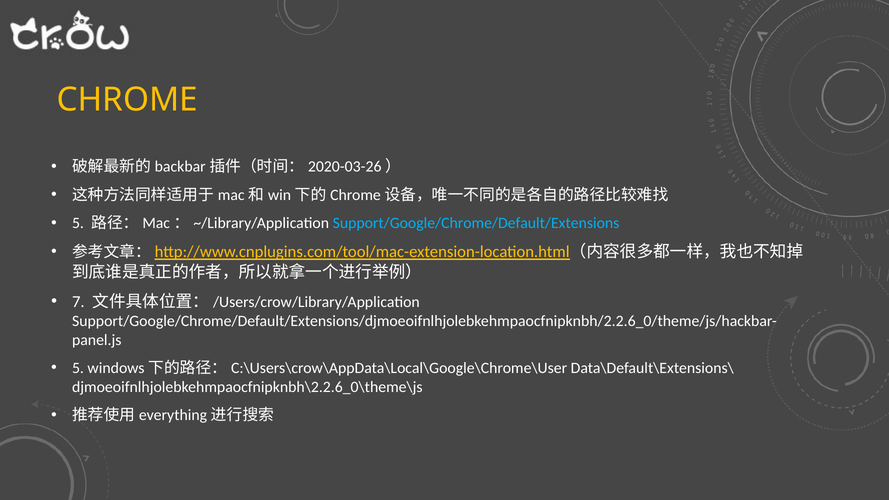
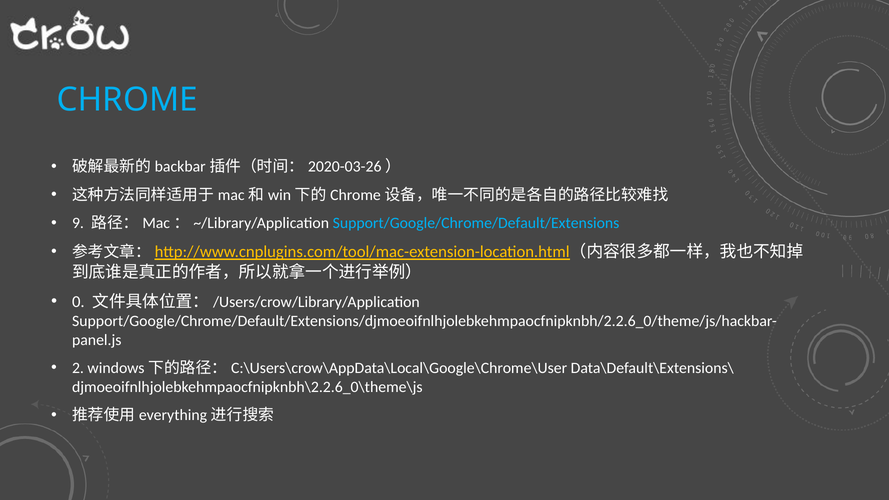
CHROME colour: yellow -> light blue (127, 100)
5: 5 -> 9 (78, 223)
7: 7 -> 0 (78, 302)
5: 5 -> 2 (78, 368)
